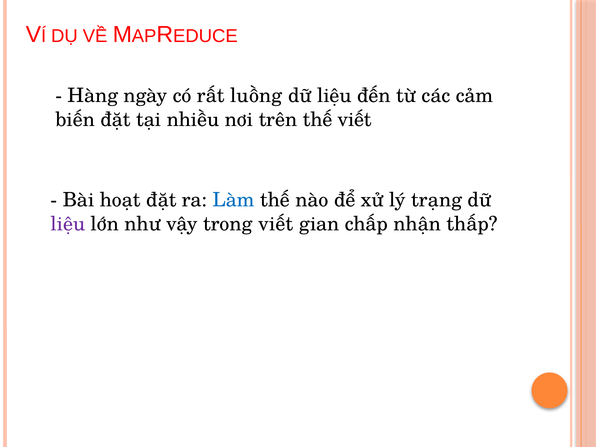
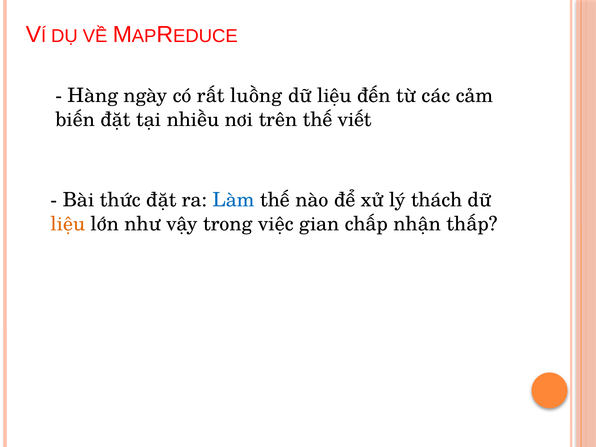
hoạt: hoạt -> thức (120, 200)
trạng: trạng -> thách (437, 200)
liệu colour: purple -> orange (68, 224)
trong viết: viết -> việc (276, 224)
